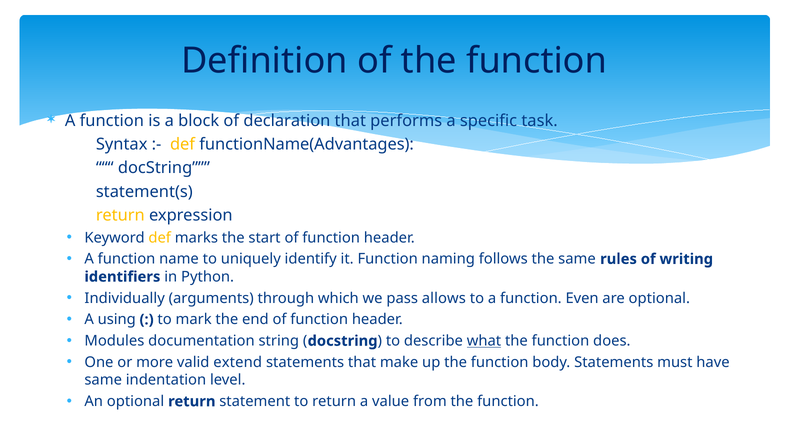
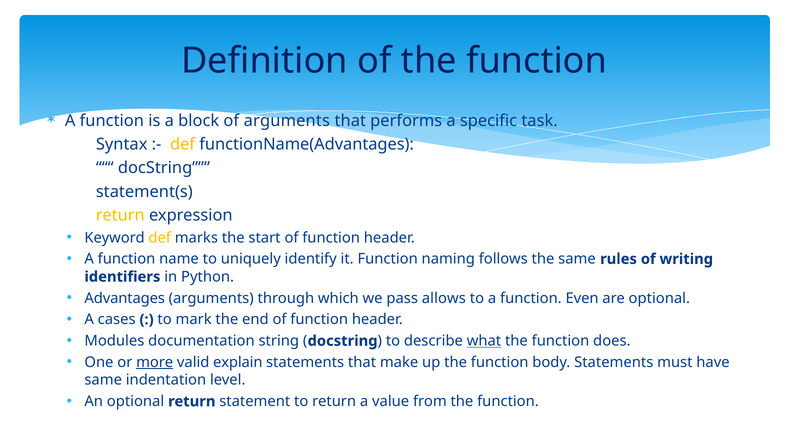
of declaration: declaration -> arguments (287, 121)
Individually: Individually -> Advantages (125, 298)
using: using -> cases (117, 319)
more underline: none -> present (155, 362)
extend: extend -> explain (238, 362)
